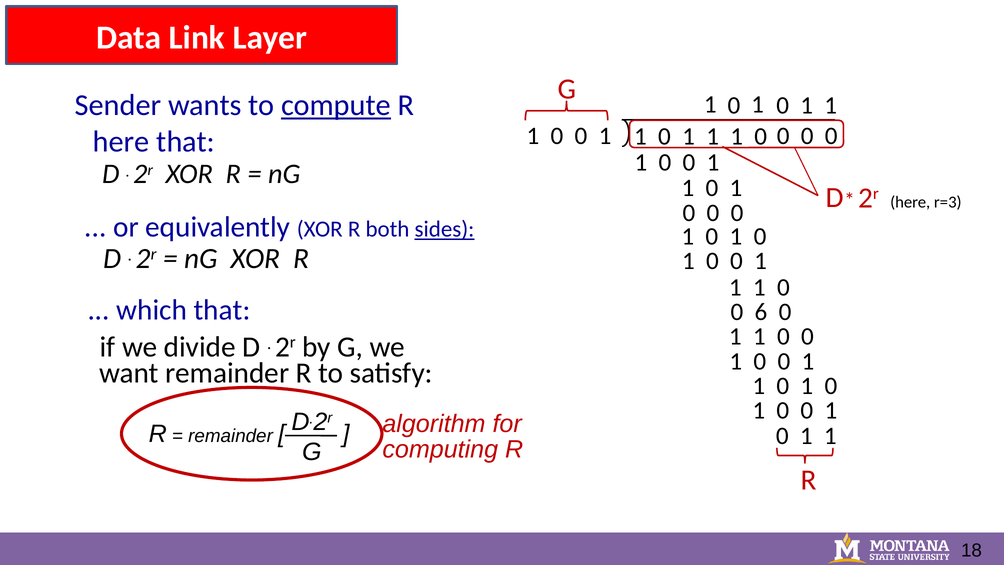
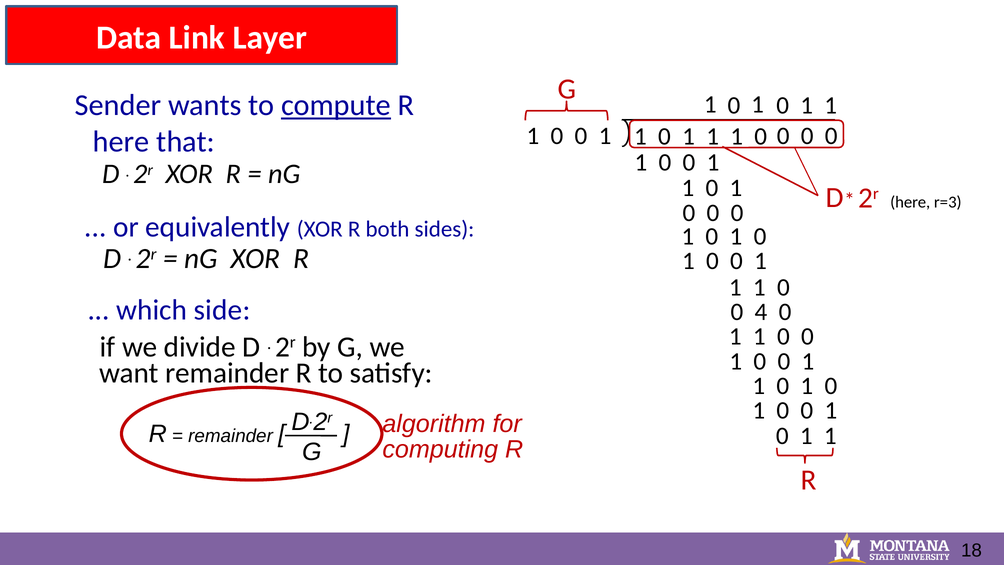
sides underline: present -> none (444, 229)
which that: that -> side (222, 310)
6: 6 -> 4 (761, 312)
